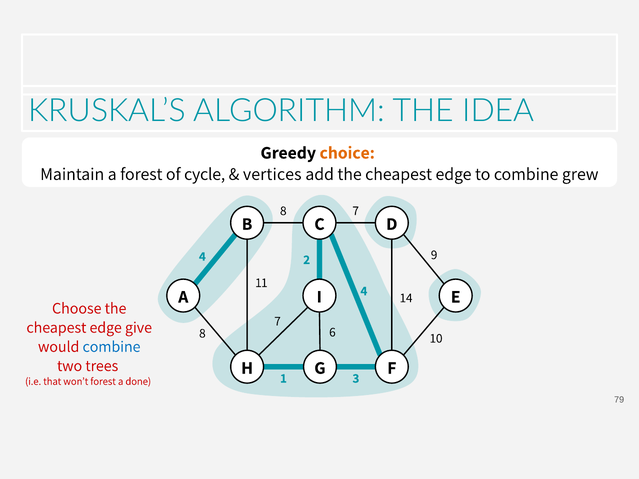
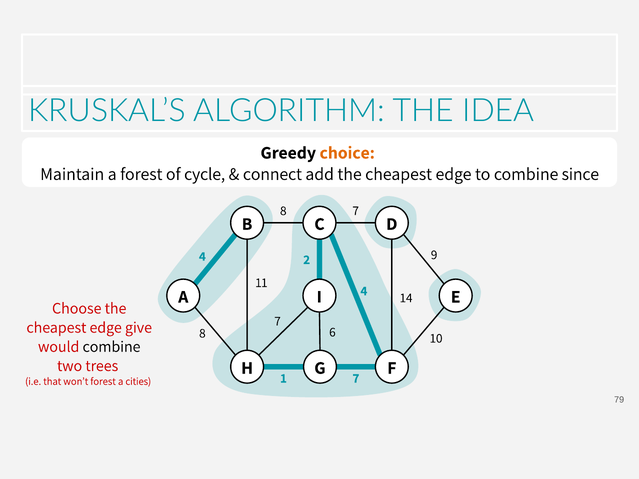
vertices: vertices -> connect (272, 174)
grew: grew -> since (580, 174)
combine colour: blue -> black (112, 347)
1 3: 3 -> 7 (356, 379)
done: done -> cities (138, 382)
